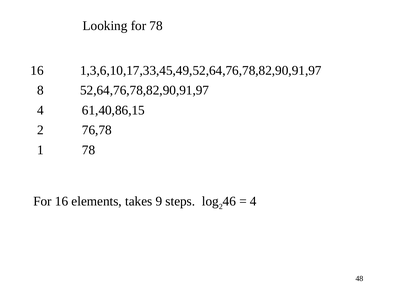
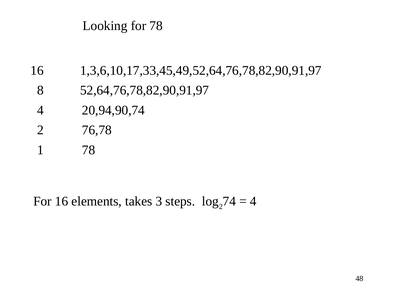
61,40,86,15: 61,40,86,15 -> 20,94,90,74 (113, 110)
9: 9 -> 3 (159, 201)
46: 46 -> 74 (229, 201)
